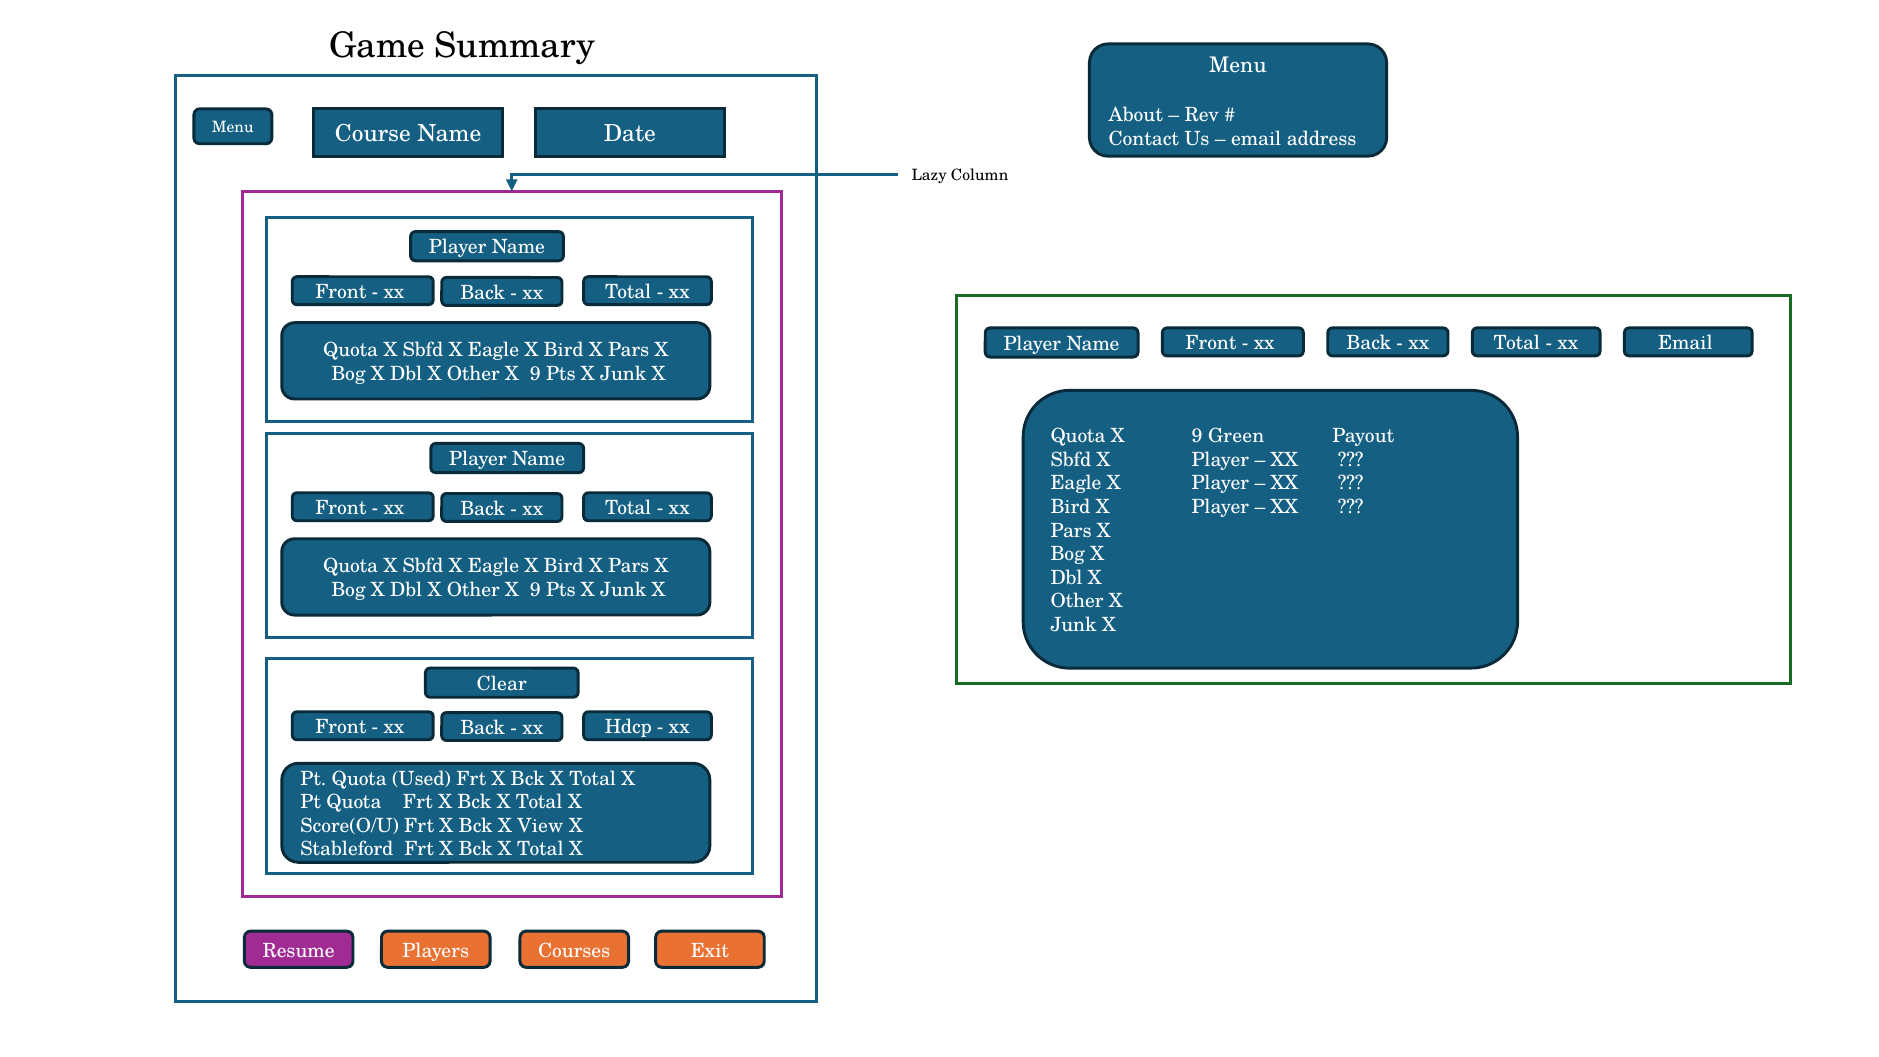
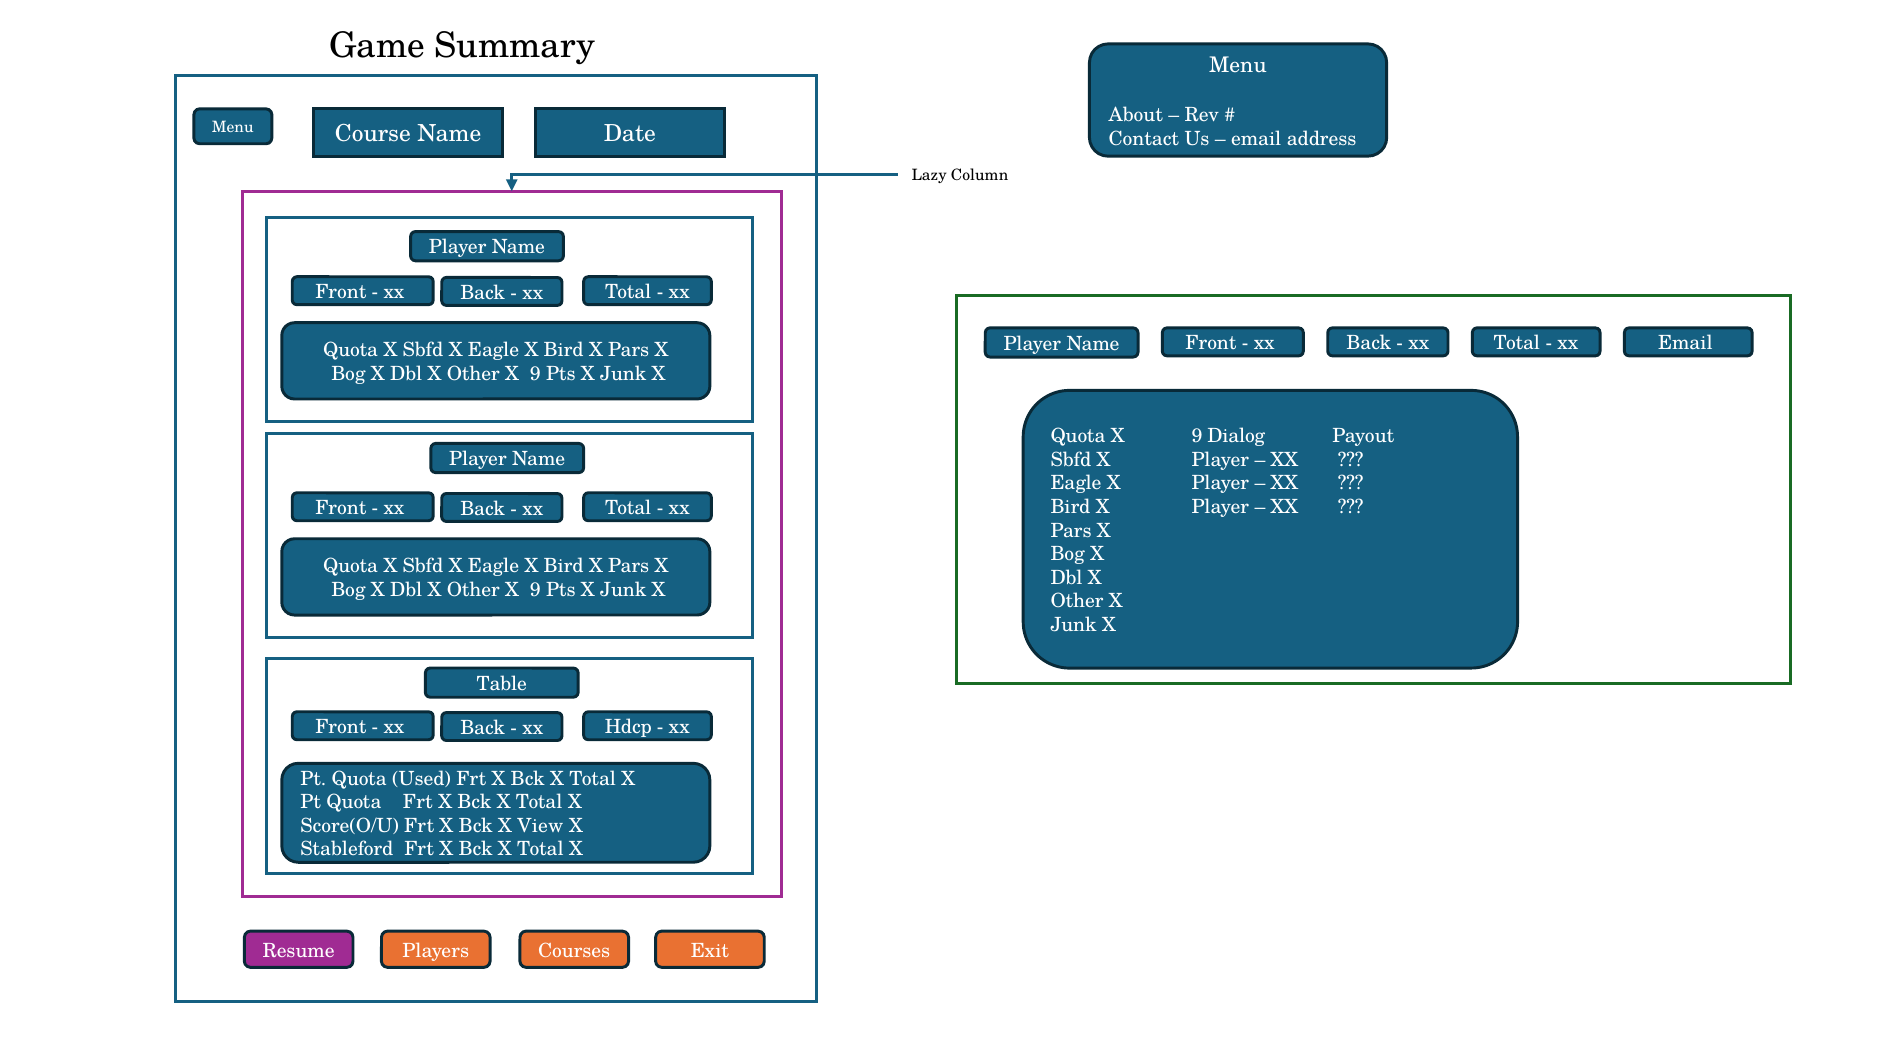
Green: Green -> Dialog (1236, 436)
Clear: Clear -> Table (502, 684)
